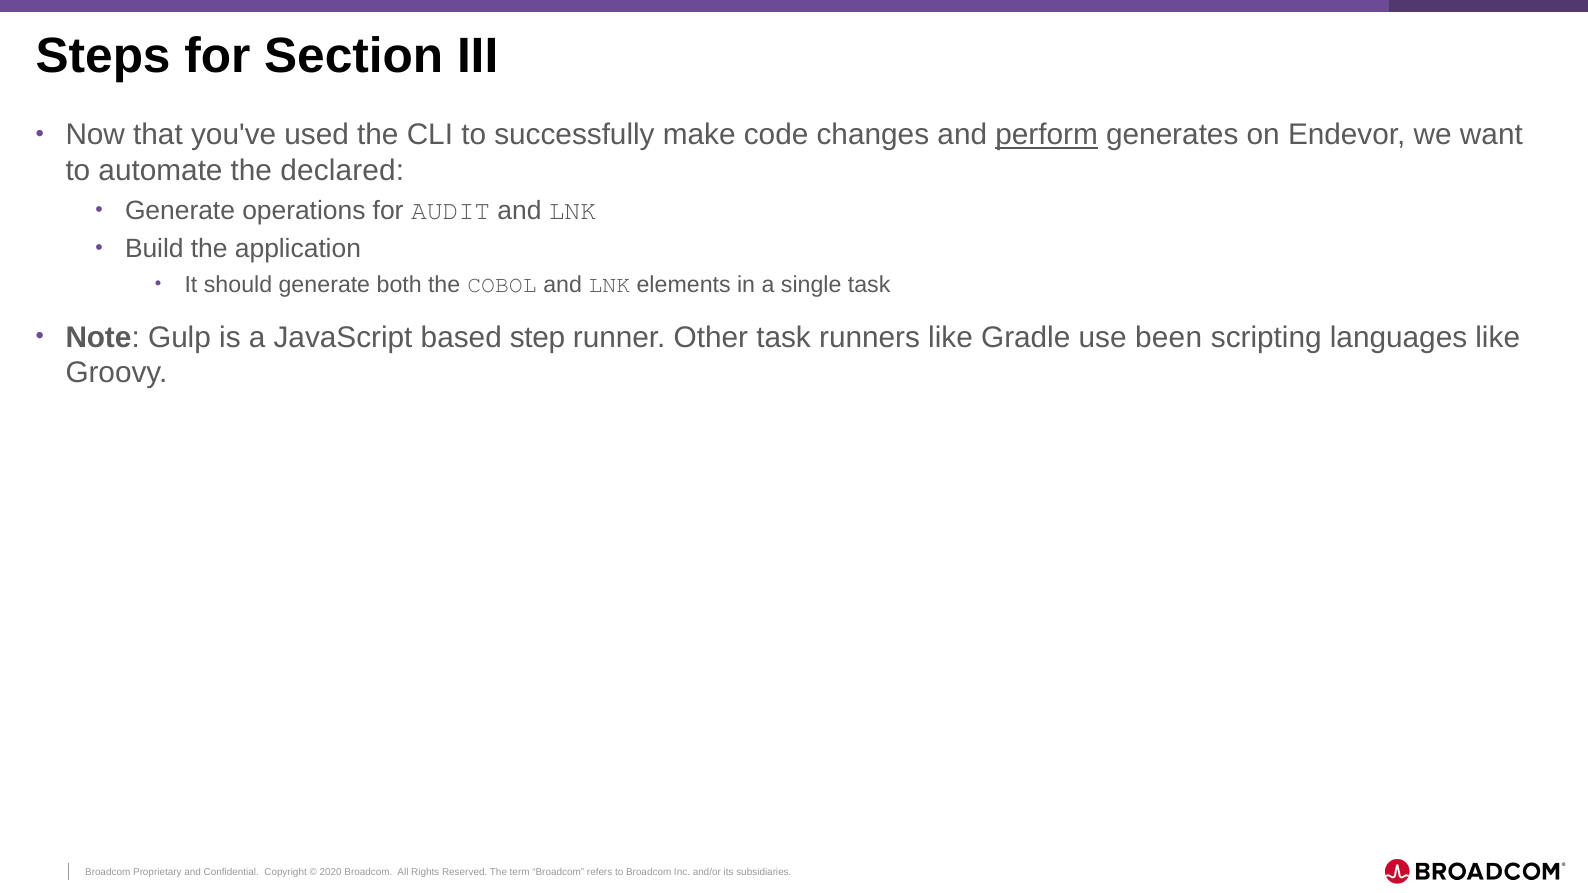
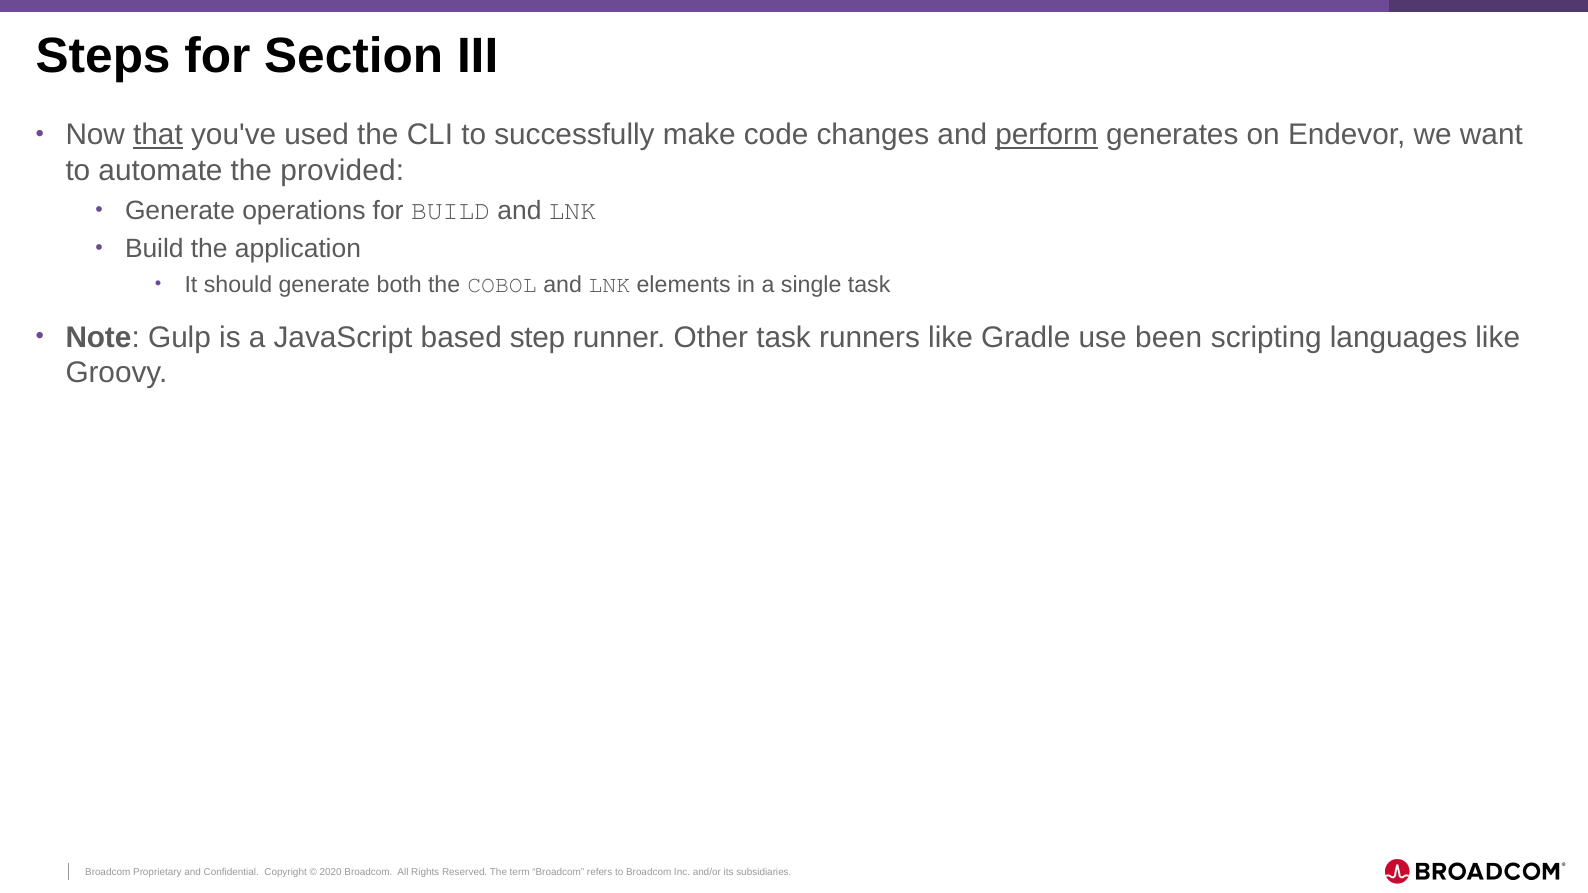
that underline: none -> present (158, 135)
declared: declared -> provided (342, 171)
for AUDIT: AUDIT -> BUILD (451, 211)
